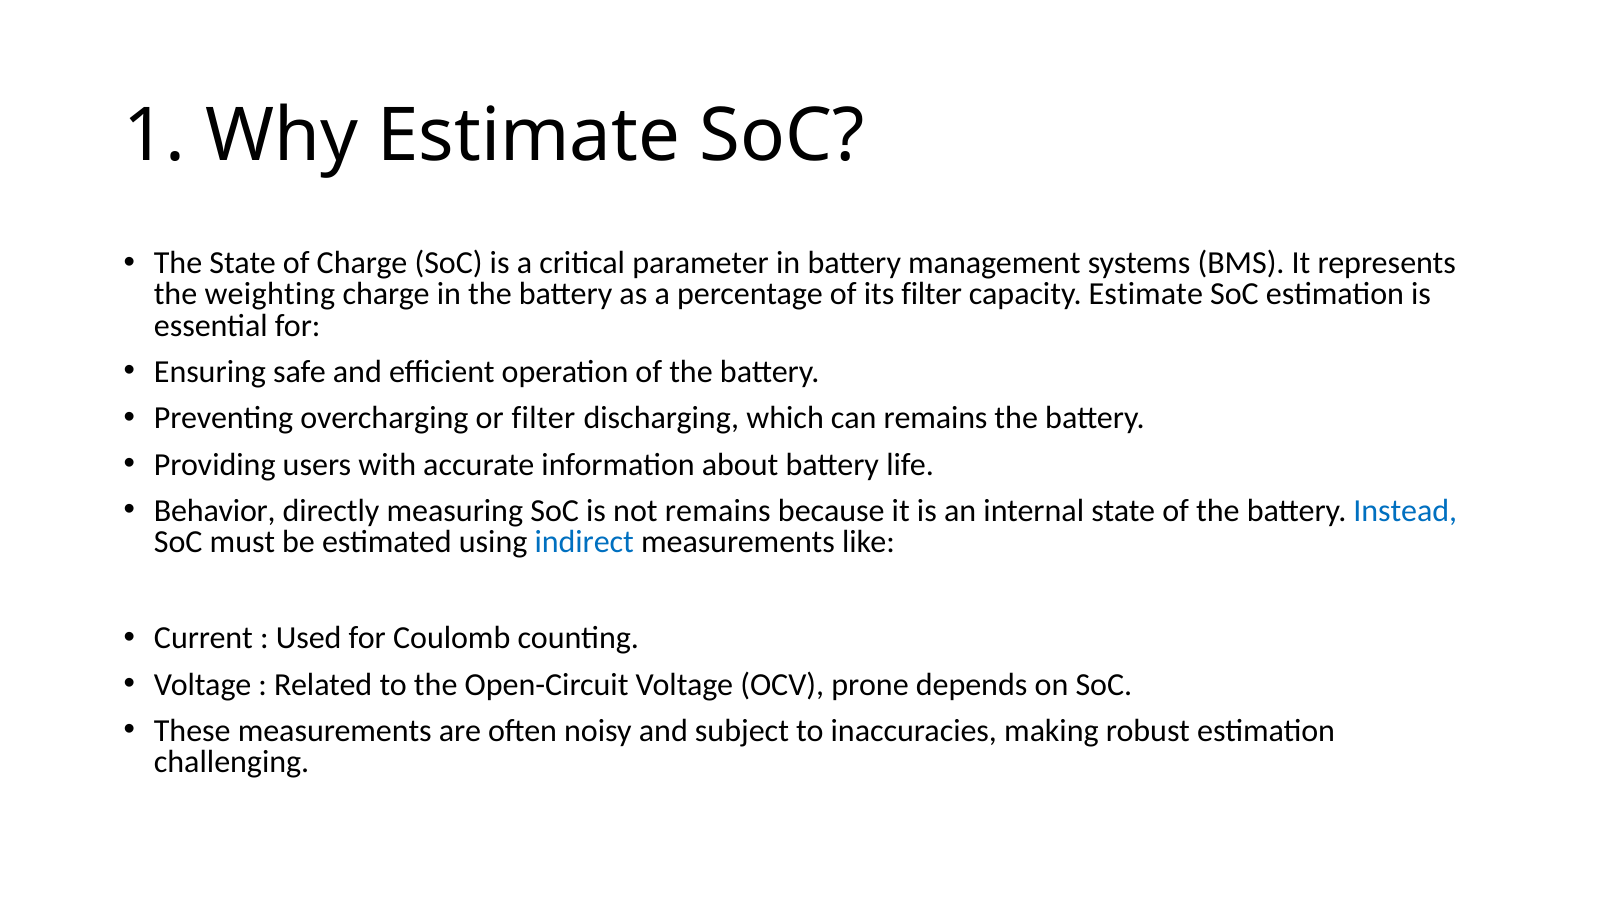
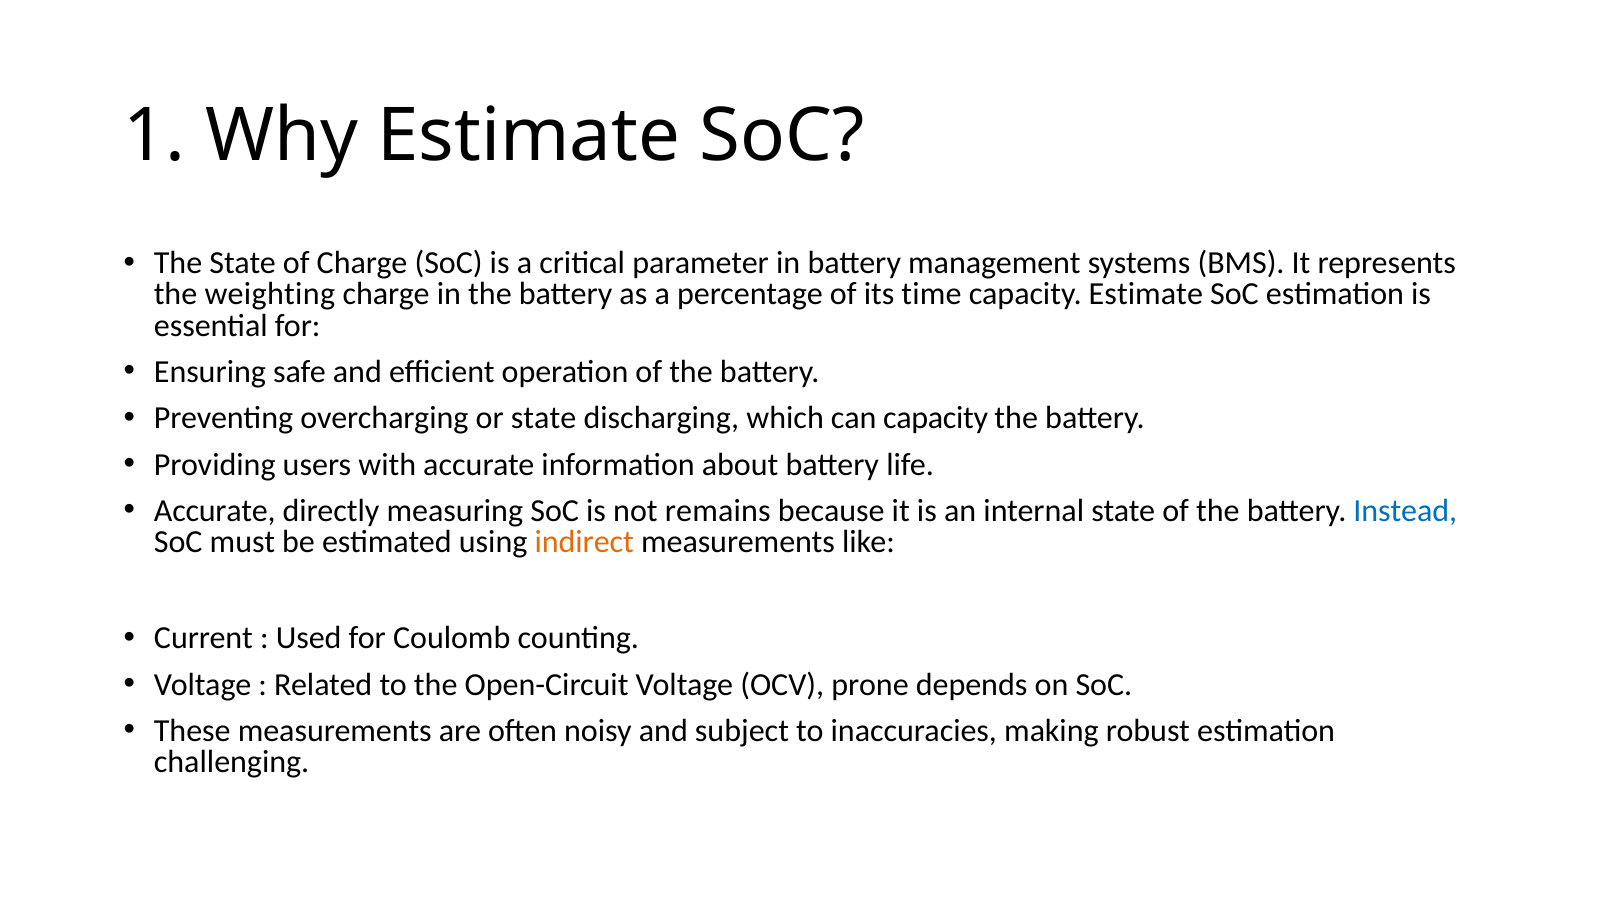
its filter: filter -> time (931, 294)
or filter: filter -> state (544, 418)
can remains: remains -> capacity (936, 418)
Behavior: Behavior -> Accurate (215, 511)
indirect colour: blue -> orange (584, 542)
